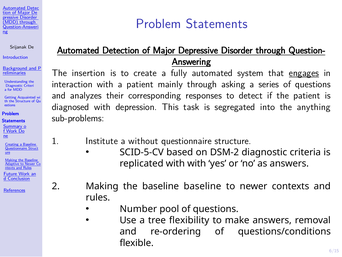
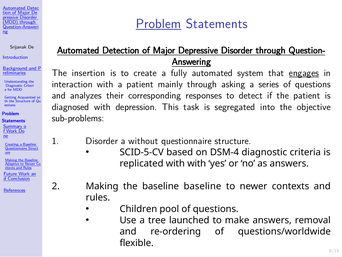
Problem underline: none -> present (158, 24)
anything: anything -> objective (314, 107)
Institute: Institute -> Disorder (102, 141)
DSM-2: DSM-2 -> DSM-4 (224, 152)
Number: Number -> Children (138, 209)
flexibility: flexibility -> launched (189, 220)
questions/conditions: questions/conditions -> questions/worldwide (284, 231)
